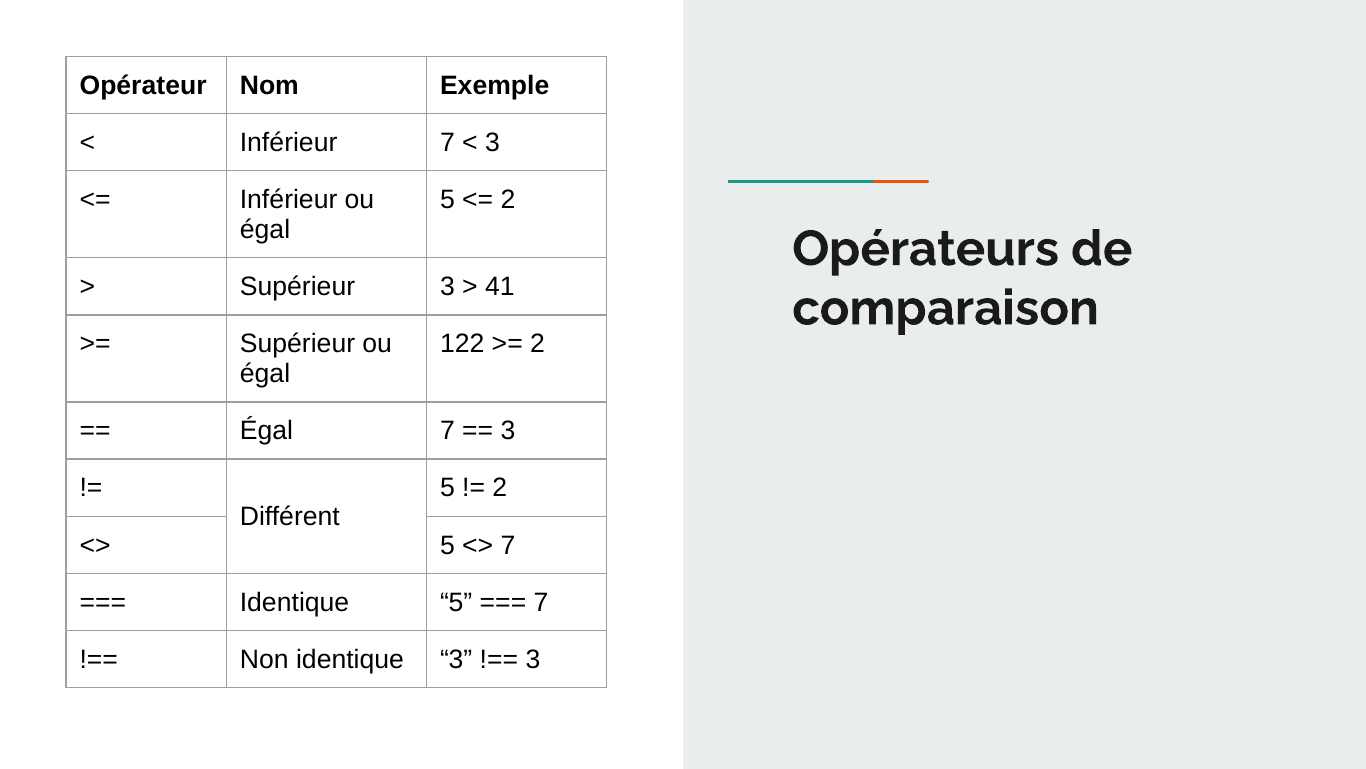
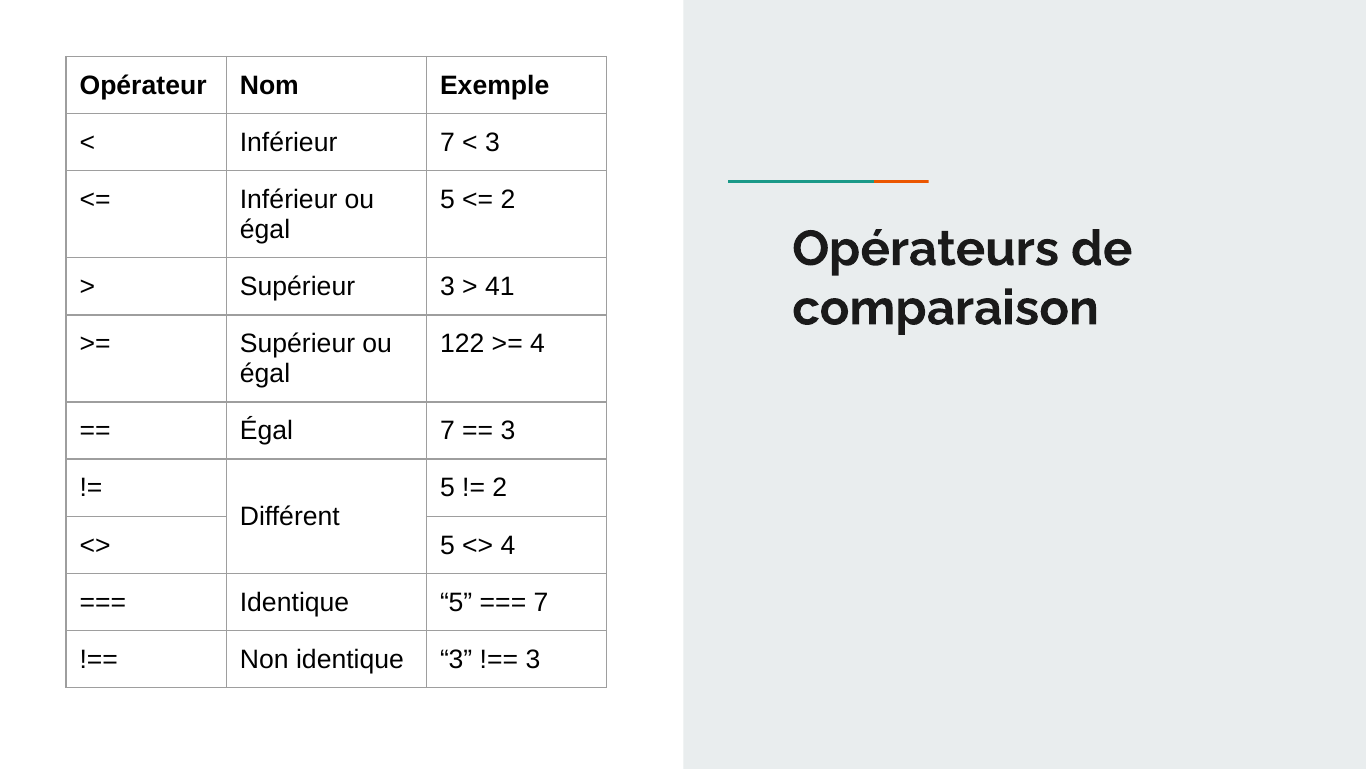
2: 2 -> 4 (537, 344)
7: 7 -> 4 (508, 545)
